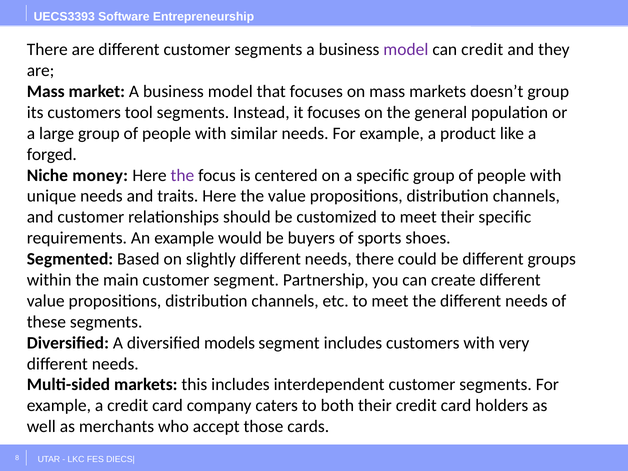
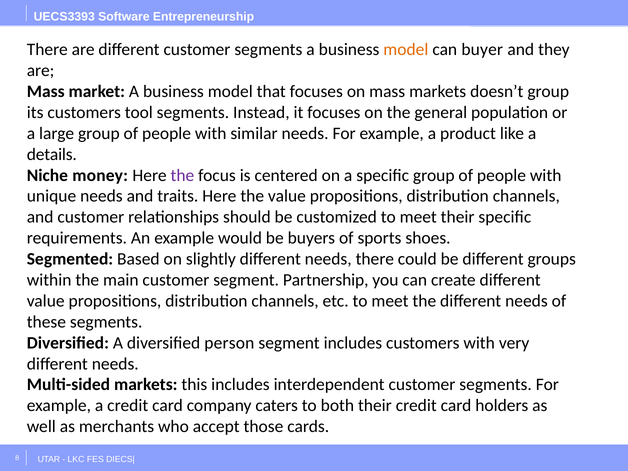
model colour: purple -> orange (406, 50)
can credit: credit -> buyer (482, 50)
forged: forged -> details (52, 154)
models: models -> person (229, 343)
